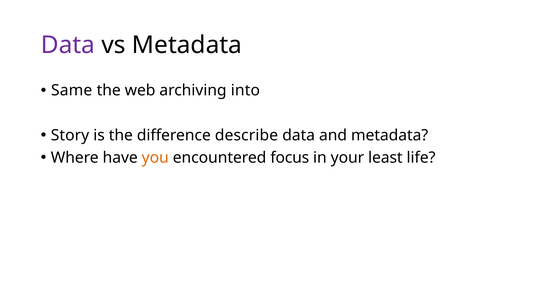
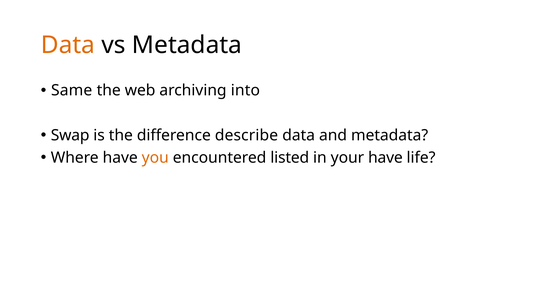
Data colour: purple -> orange (68, 45)
Story: Story -> Swap (70, 135)
focus: focus -> listed (290, 158)
your least: least -> have (385, 158)
